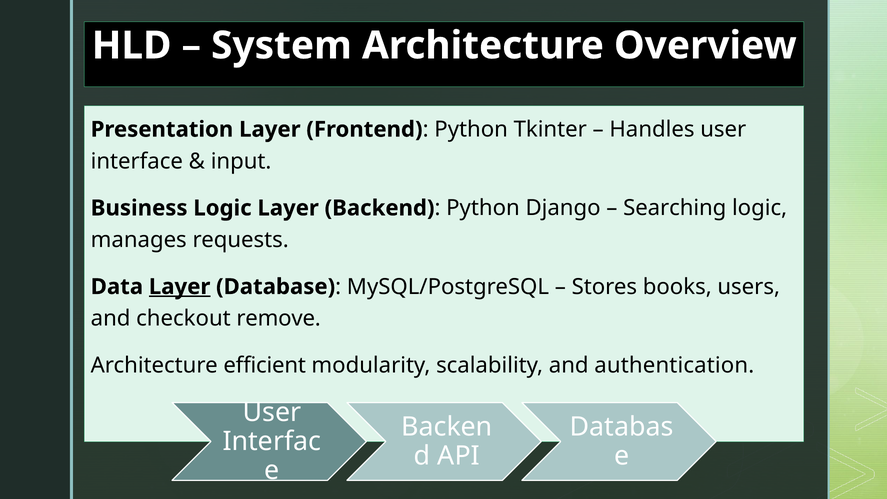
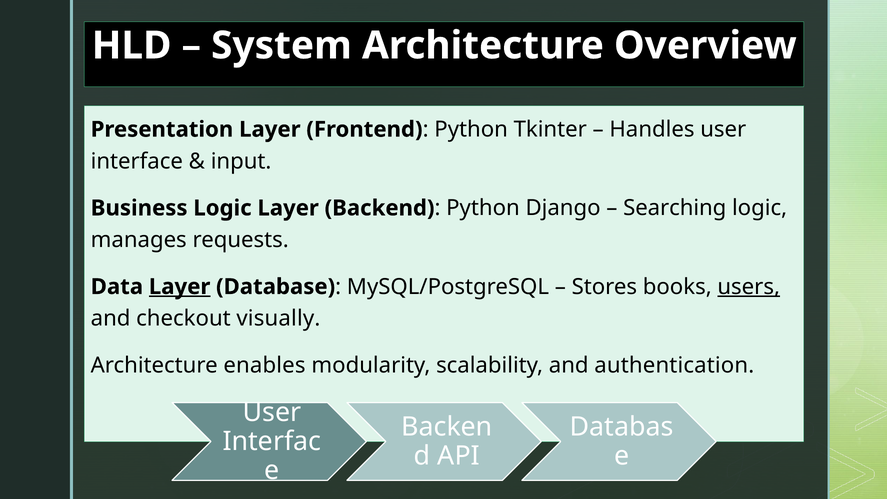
users underline: none -> present (749, 287)
remove: remove -> visually (278, 319)
efficient: efficient -> enables (264, 365)
